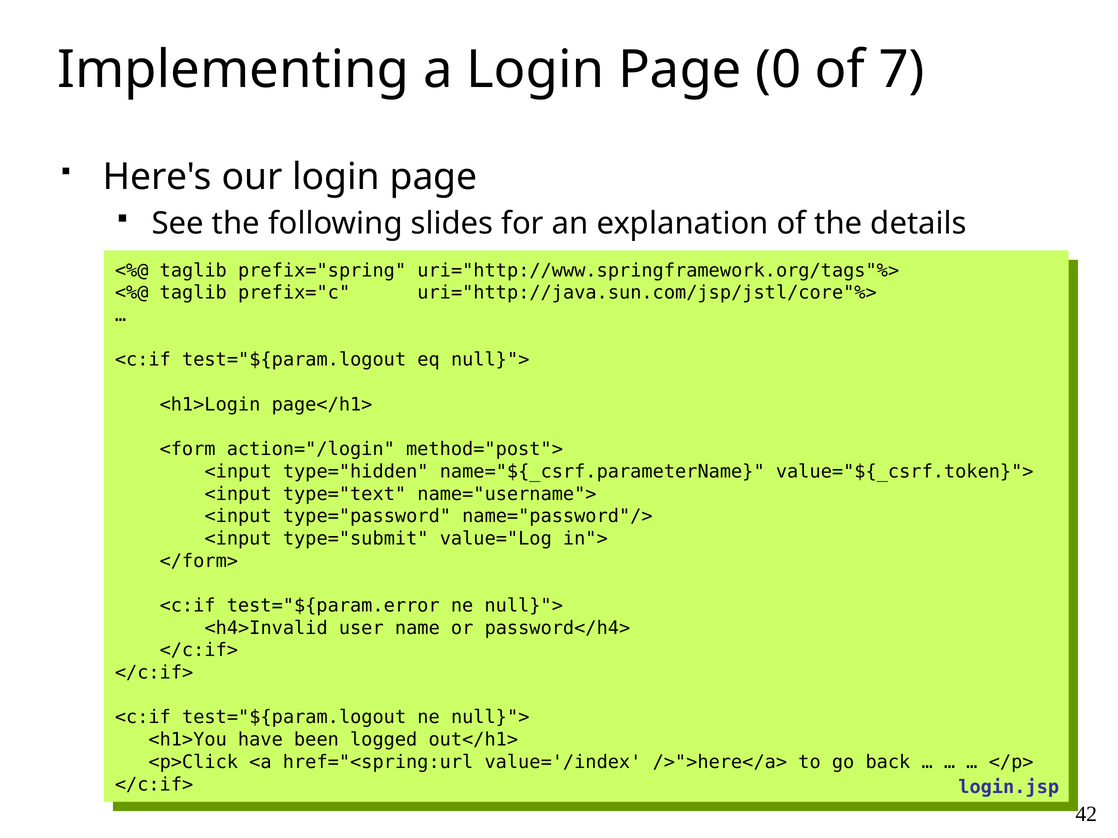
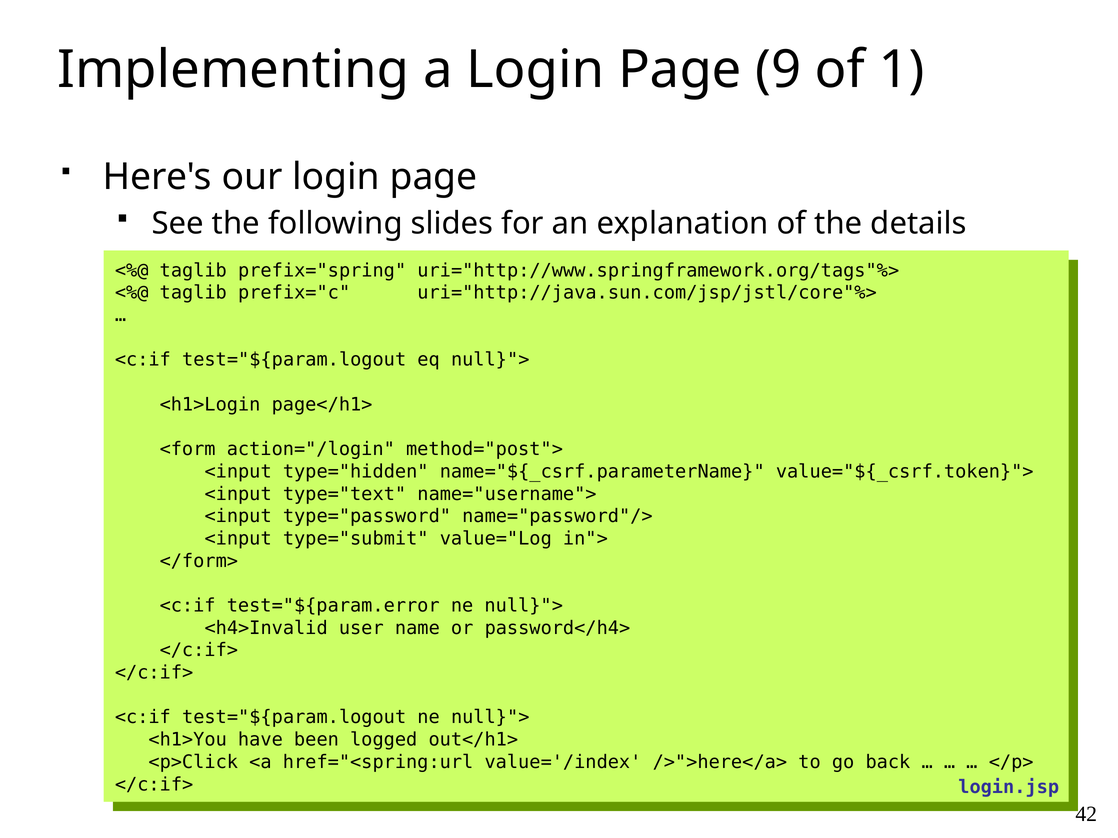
0: 0 -> 9 (778, 70)
7: 7 -> 1 (902, 70)
